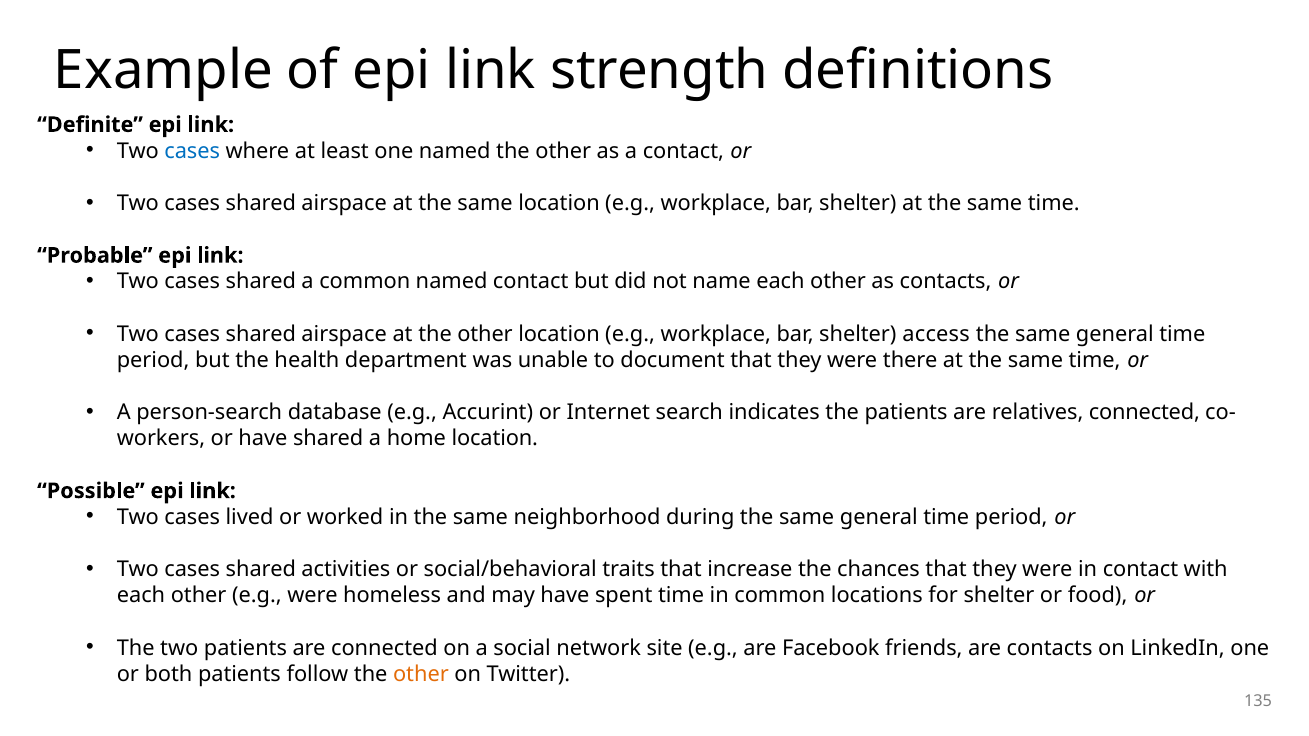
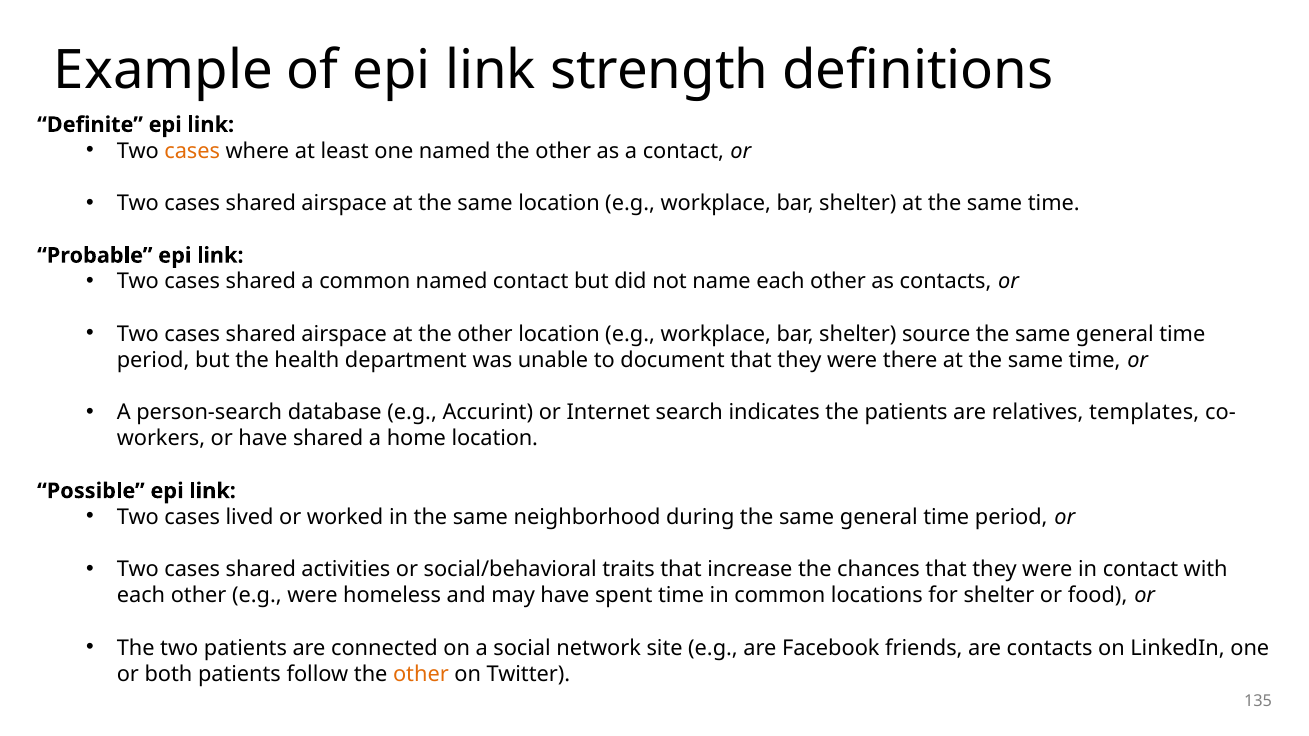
cases colour: blue -> orange (192, 151)
access: access -> source (936, 334)
relatives connected: connected -> templates (1144, 413)
